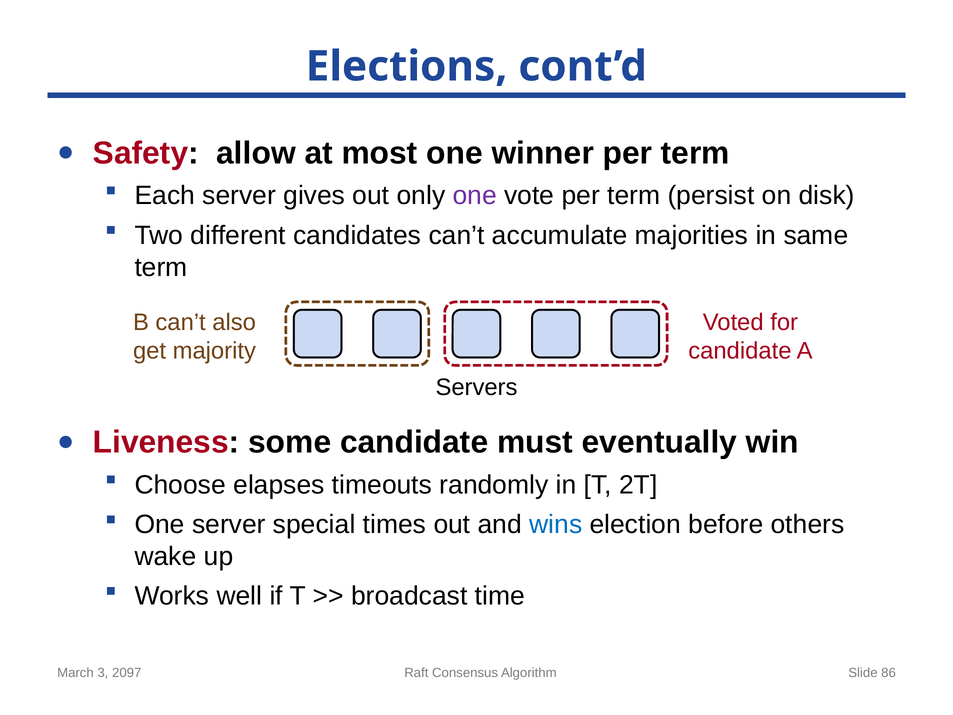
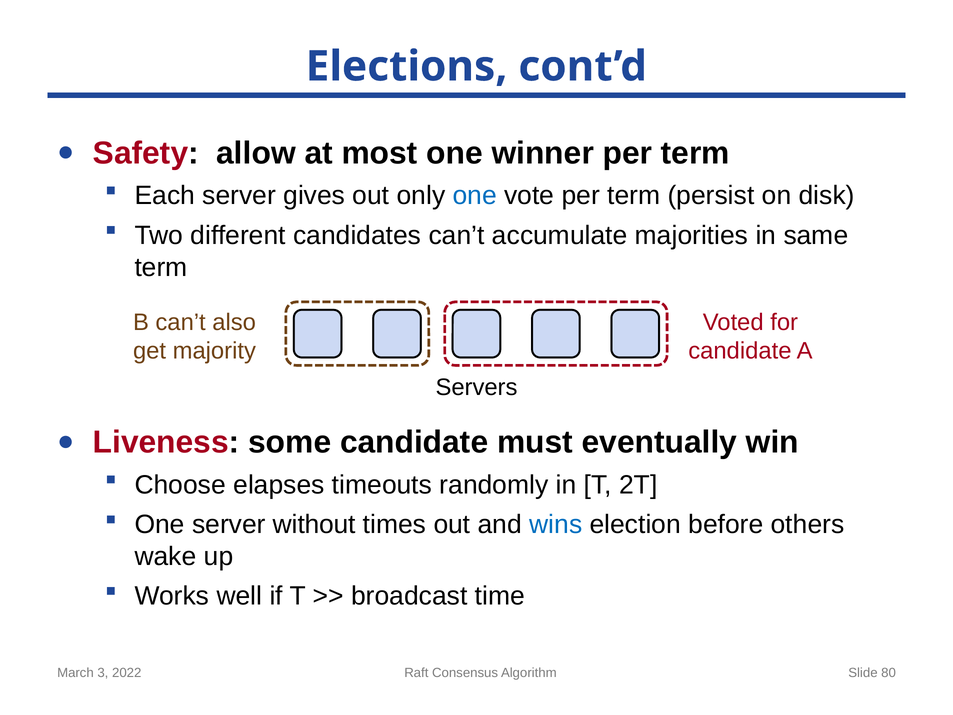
one colour: purple -> blue (475, 196)
special: special -> without (314, 525)
2097: 2097 -> 2022 (127, 673)
86: 86 -> 80 (889, 673)
